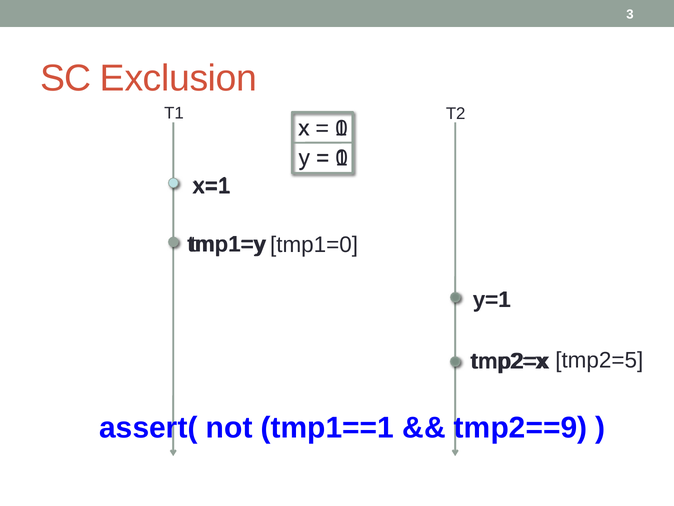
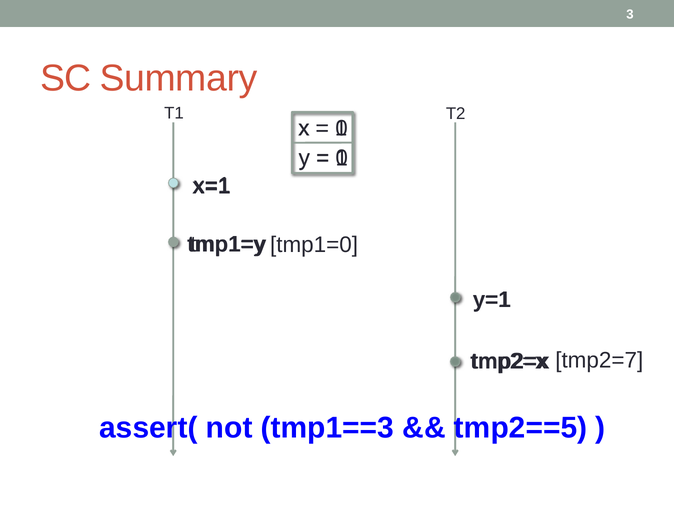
Exclusion: Exclusion -> Summary (179, 78)
tmp2=5: tmp2=5 -> tmp2=7 (599, 360)
tmp1==1: tmp1==1 -> tmp1==3 (327, 427)
tmp2==9: tmp2==9 -> tmp2==5 (521, 427)
